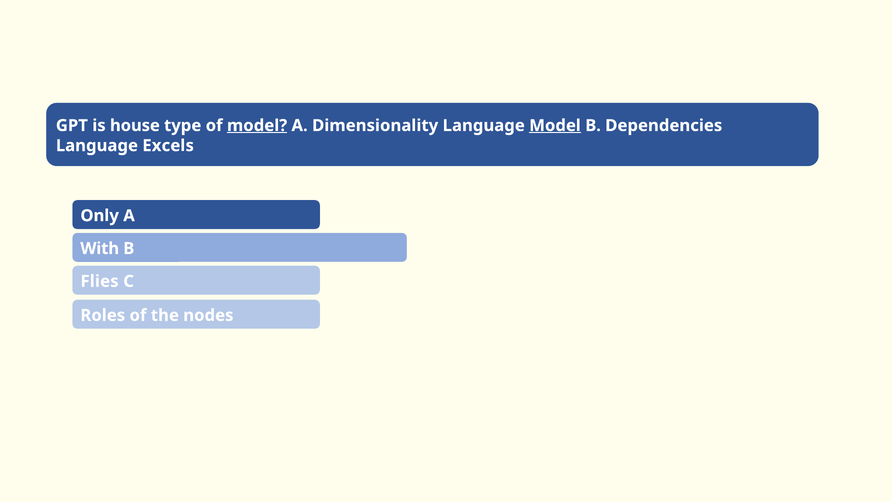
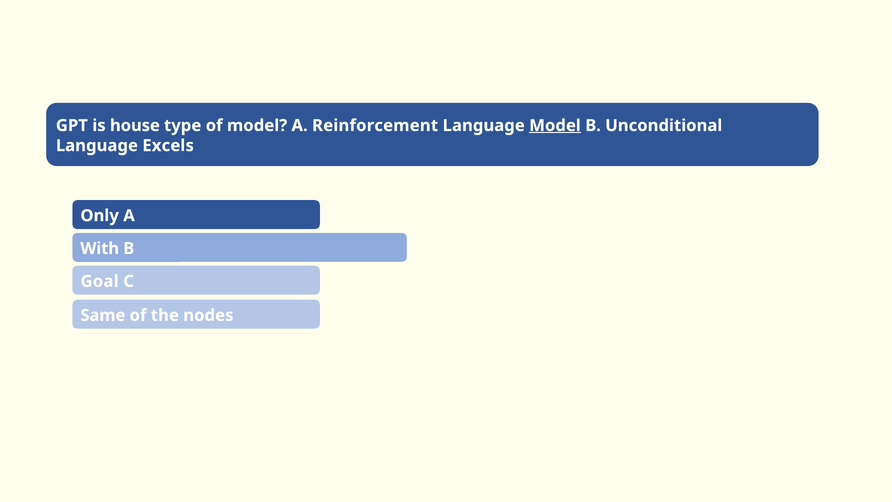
model underline: present -> none (257, 125)
Dimensionality: Dimensionality -> Reinforcement (375, 125)
Dependencies: Dependencies -> Unconditional (664, 125)
Flies: Flies -> Goal (100, 281)
Roles: Roles -> Same (103, 315)
